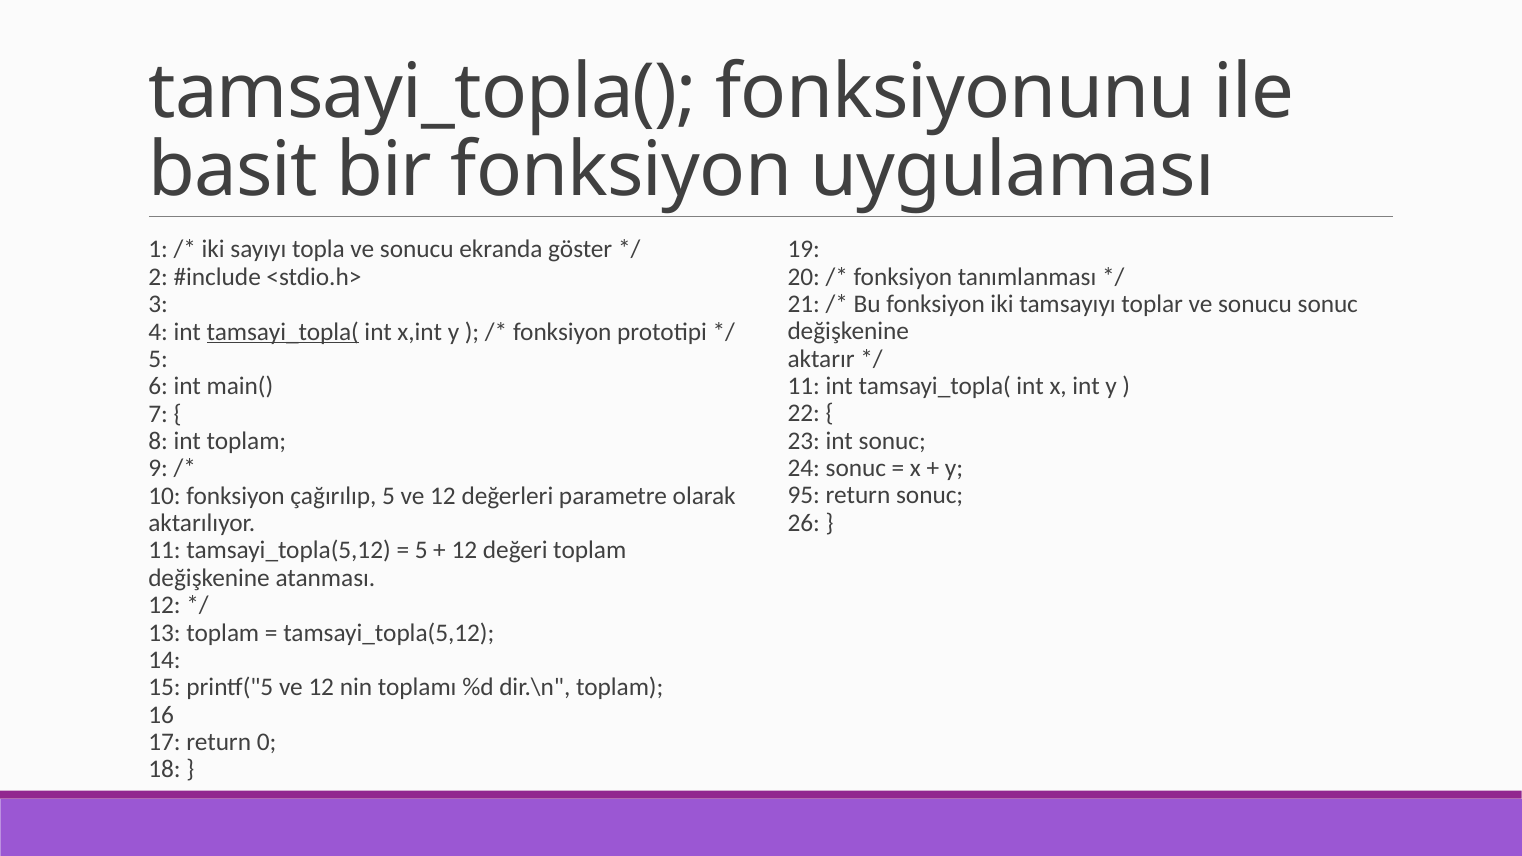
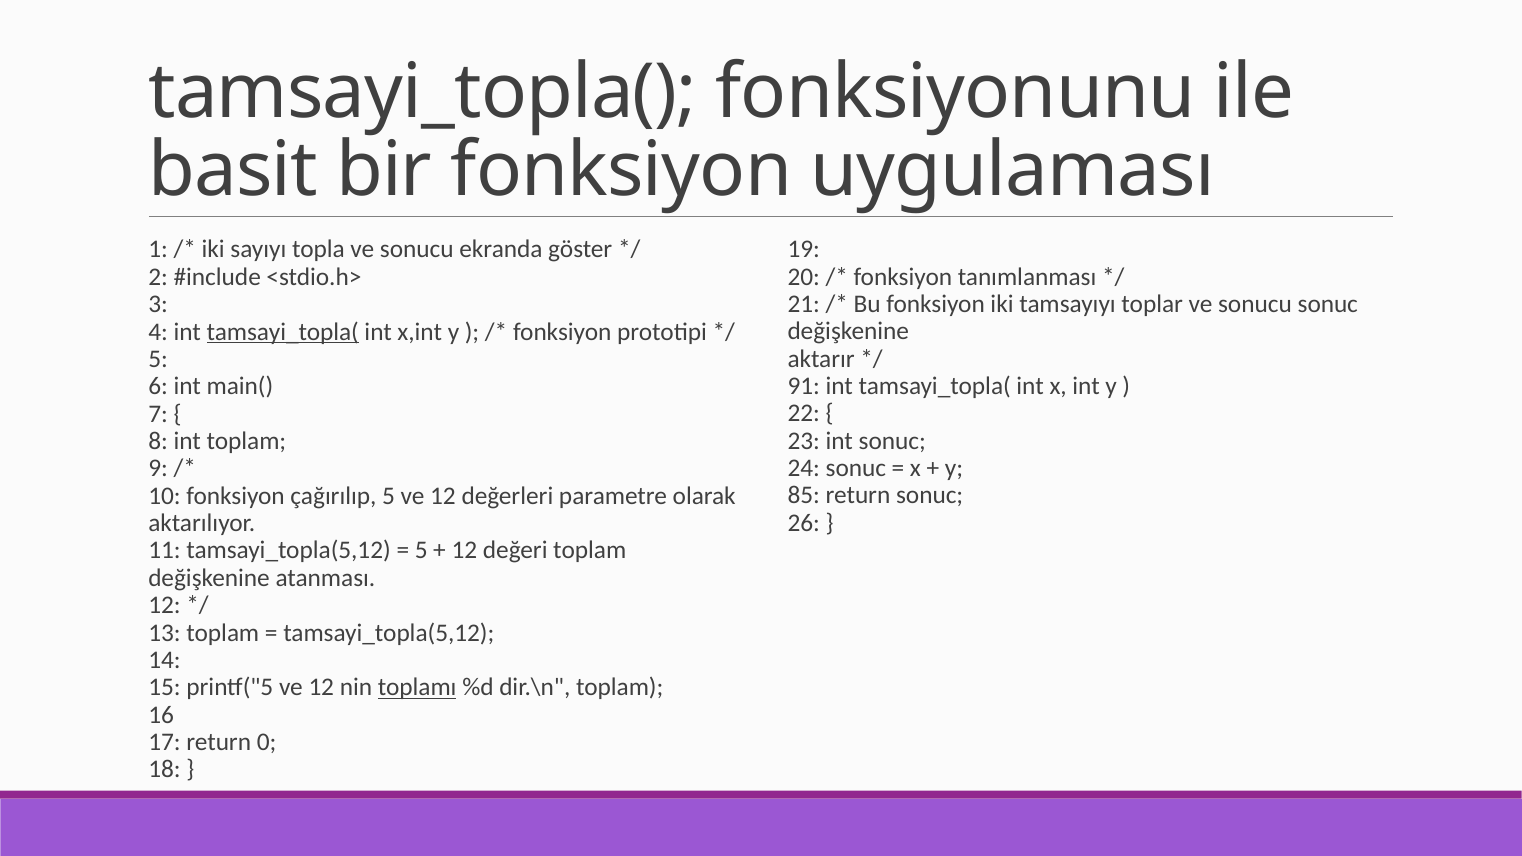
11: 11 -> 91 (804, 386)
95: 95 -> 85 (804, 496)
toplamı underline: none -> present (417, 688)
